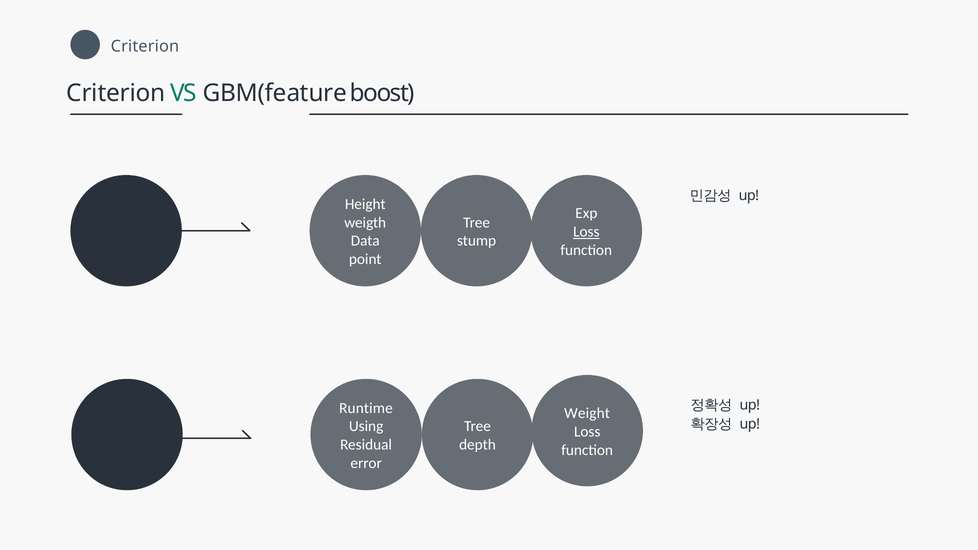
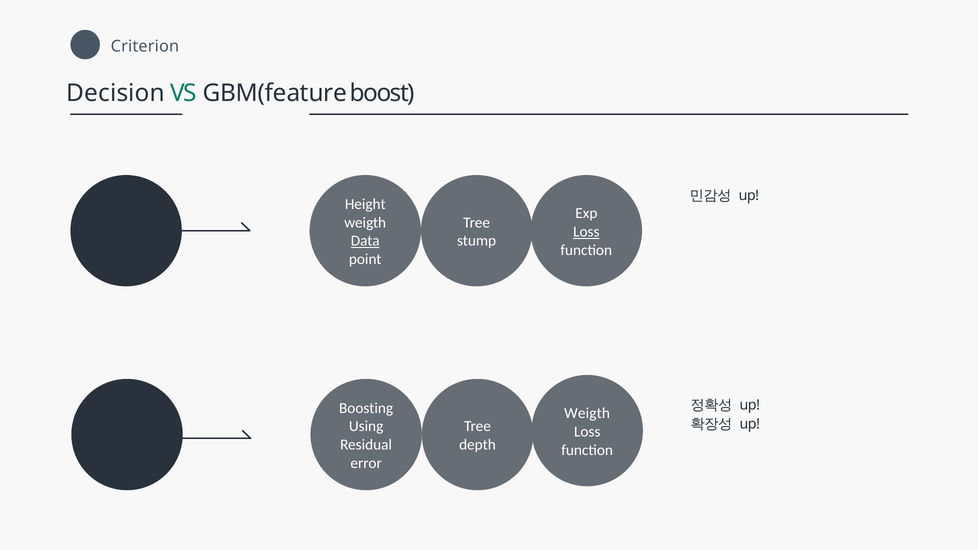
Criterion: Criterion -> Decision (116, 93)
Data underline: none -> present (365, 241)
Runtime: Runtime -> Boosting (366, 408)
Weight: Weight -> Weigth (587, 413)
